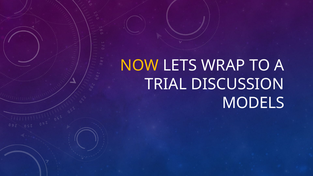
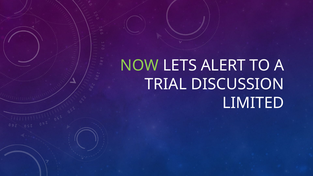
NOW colour: yellow -> light green (140, 66)
WRAP: WRAP -> ALERT (223, 66)
MODELS: MODELS -> LIMITED (253, 103)
